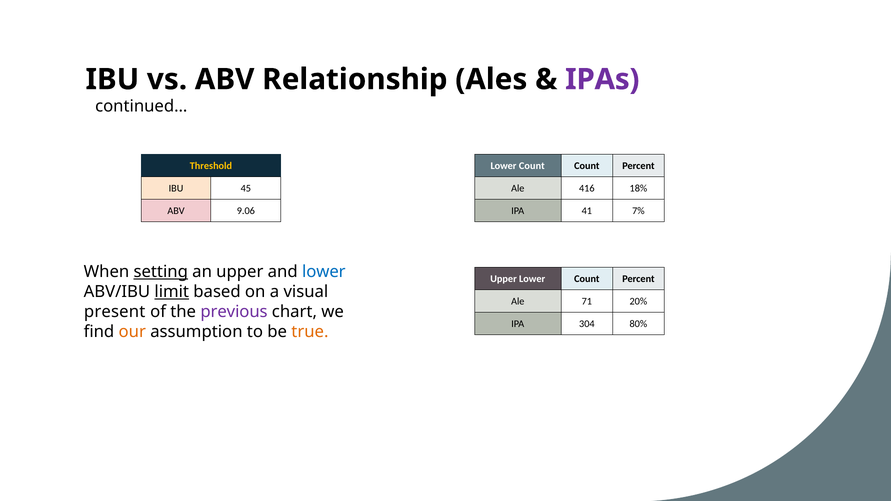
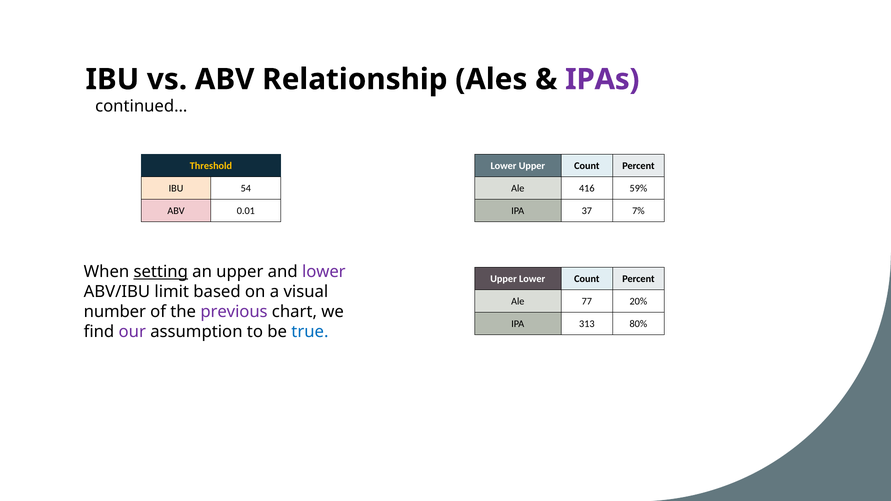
Count: Count -> Upper (532, 166)
45: 45 -> 54 (246, 188)
18%: 18% -> 59% (638, 188)
9.06: 9.06 -> 0.01 (246, 211)
41: 41 -> 37 (587, 211)
lower colour: blue -> purple (324, 272)
limit underline: present -> none (172, 292)
71: 71 -> 77 (587, 302)
present: present -> number (115, 312)
304: 304 -> 313 (587, 324)
our colour: orange -> purple (132, 332)
true colour: orange -> blue (310, 332)
